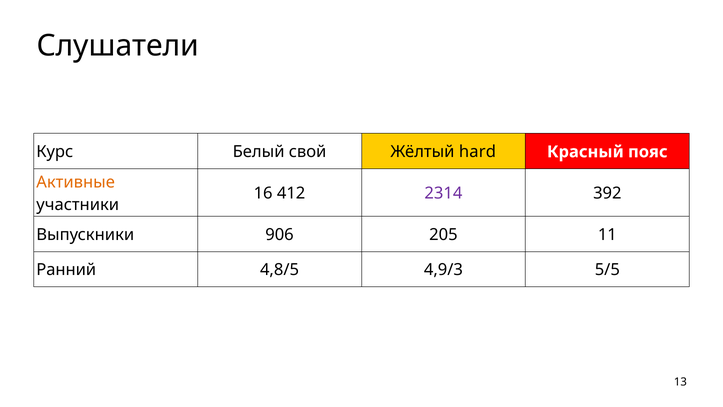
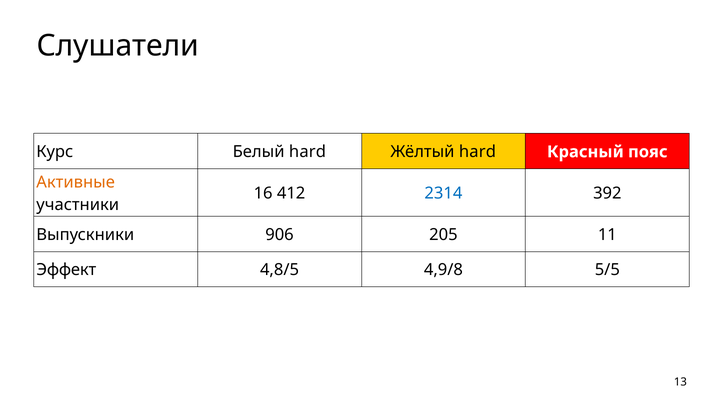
Белый свой: свой -> hard (308, 152)
2314 colour: purple -> blue (443, 193)
Ранний: Ранний -> Эффект (66, 270)
4,9/3: 4,9/3 -> 4,9/8 (443, 270)
